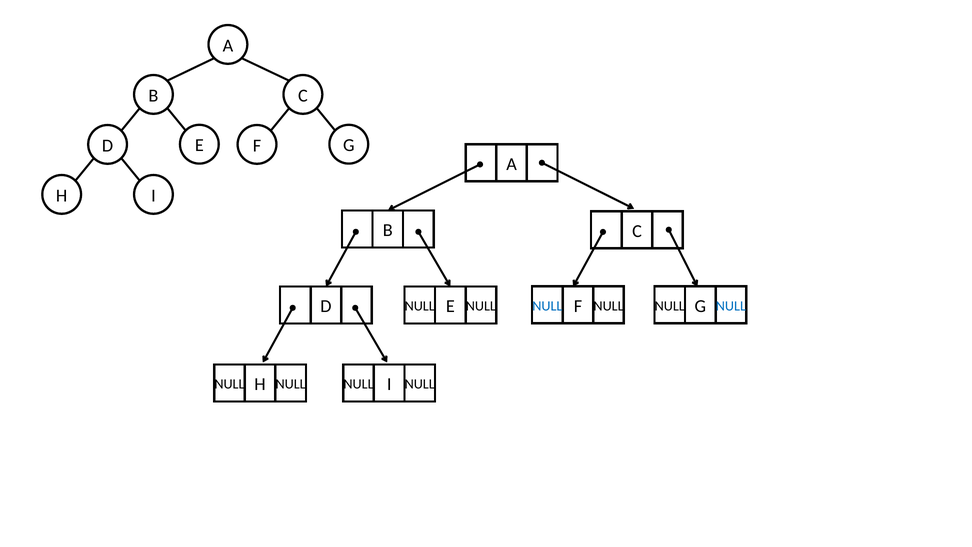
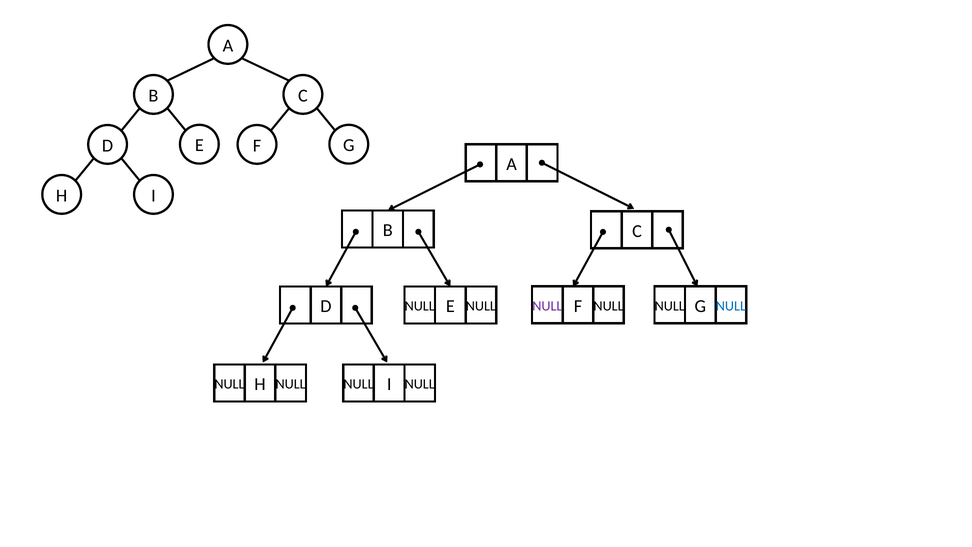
NULL colour: blue -> purple (547, 306)
